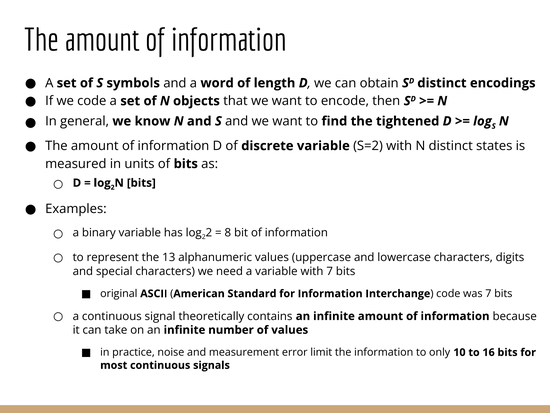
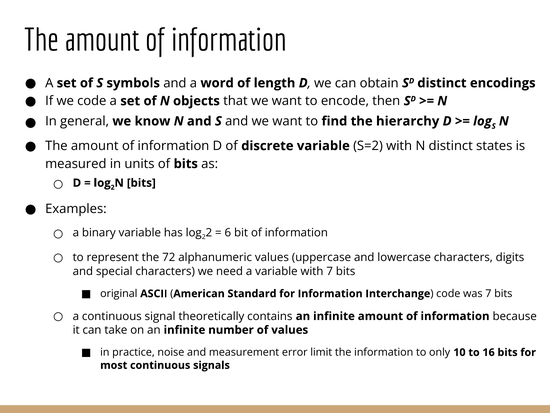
tightened: tightened -> hierarchy (408, 121)
8: 8 -> 6 (228, 232)
13: 13 -> 72 (169, 257)
